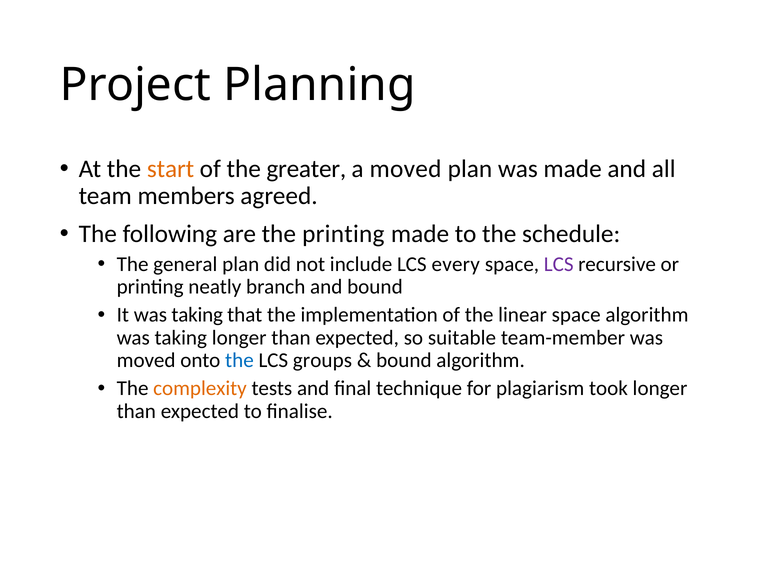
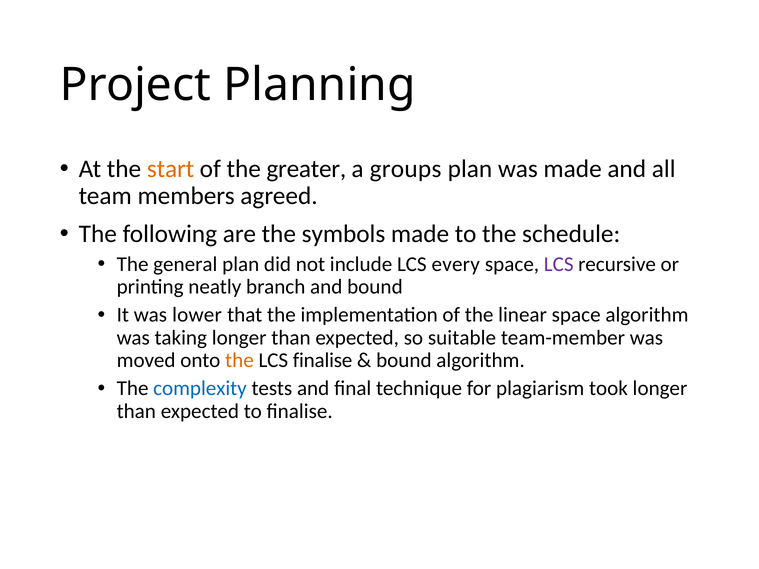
a moved: moved -> groups (406, 169)
the printing: printing -> symbols (343, 234)
It was taking: taking -> lower (197, 315)
the colour: blue -> orange (239, 361)
LCS groups: groups -> finalise (323, 361)
complexity colour: orange -> blue (200, 389)
